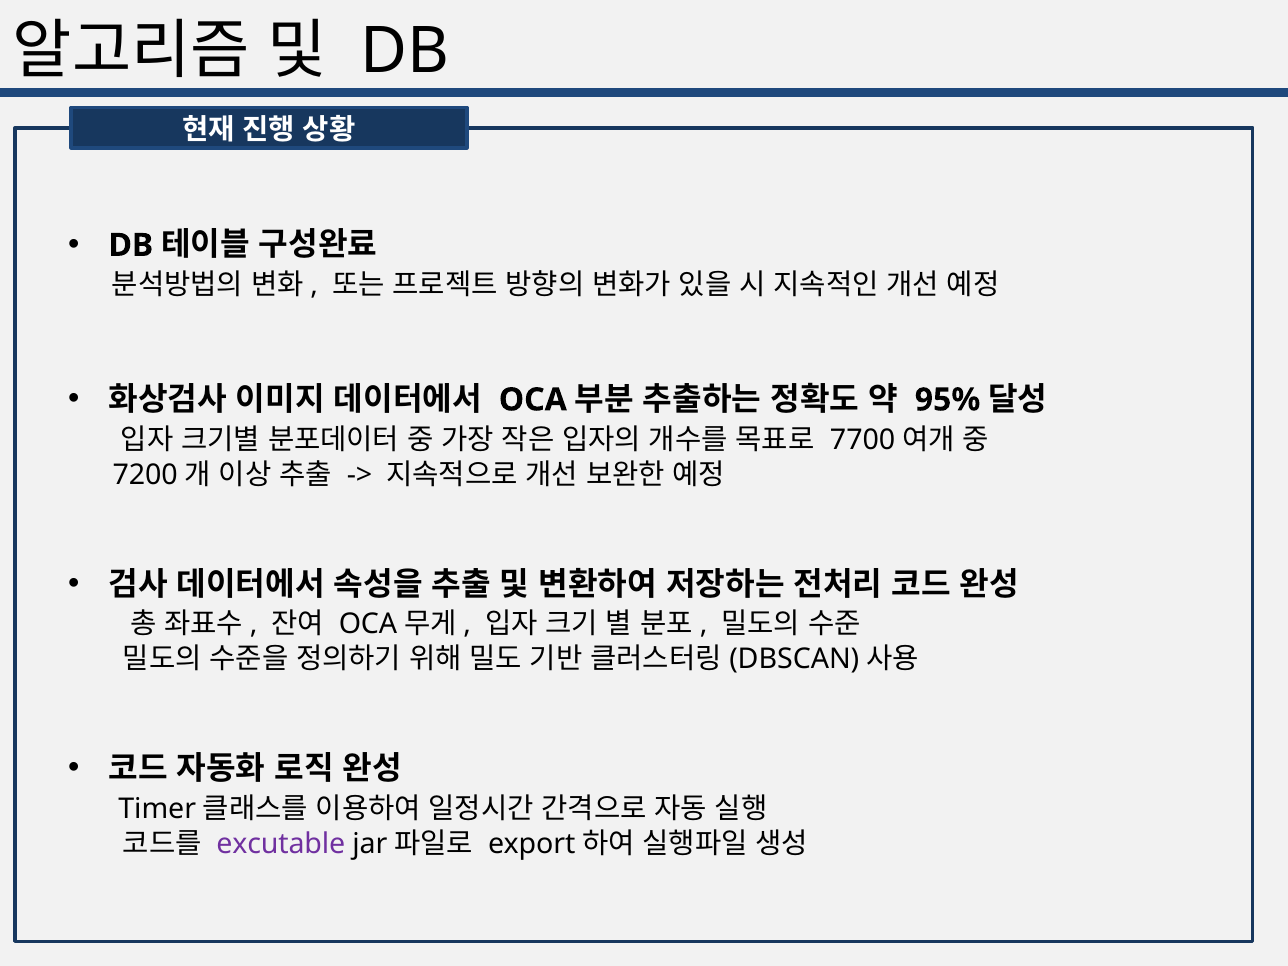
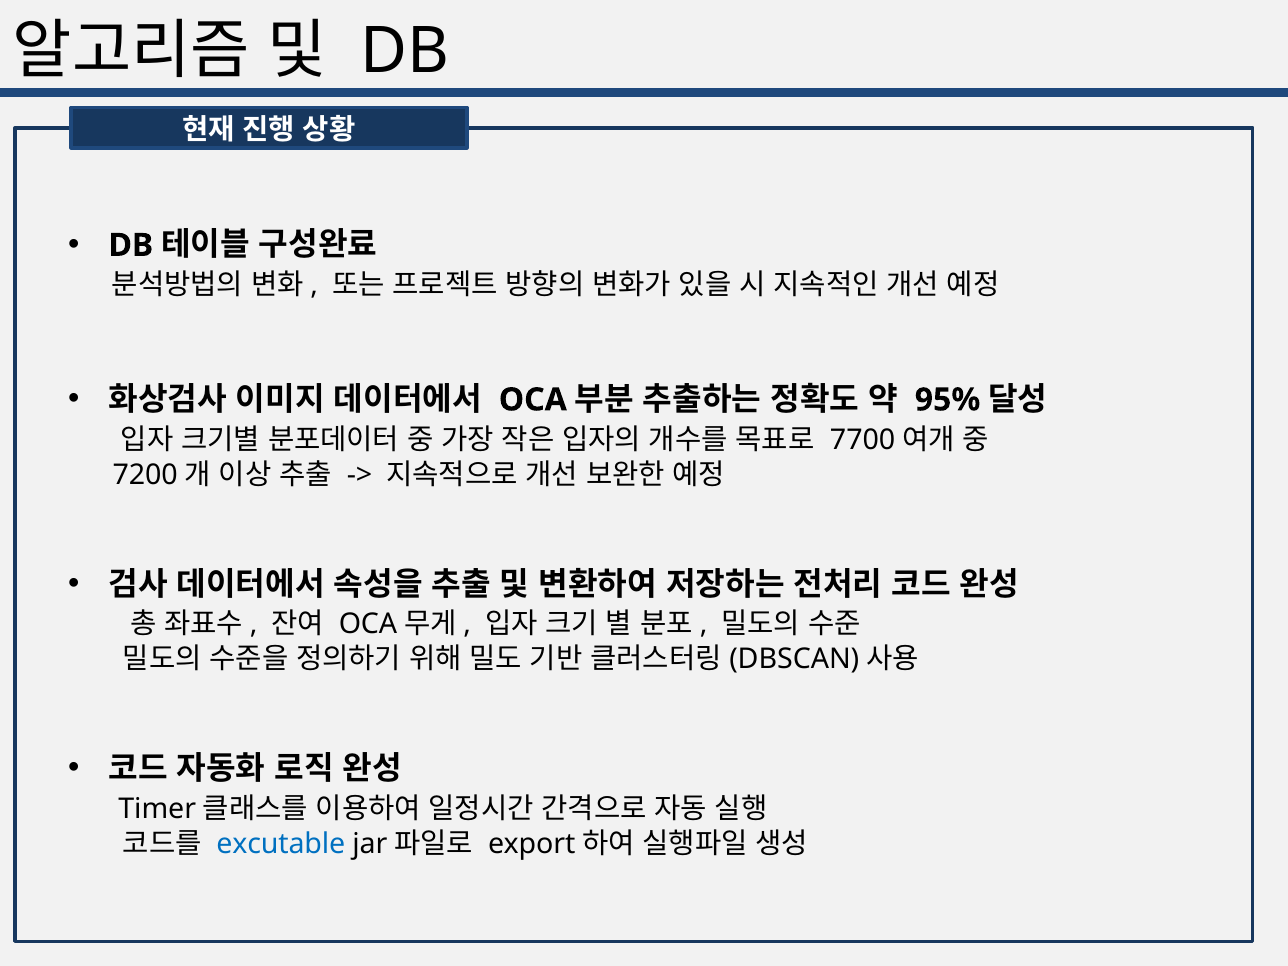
excutable colour: purple -> blue (281, 844)
